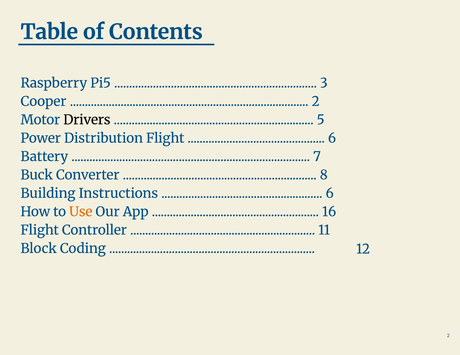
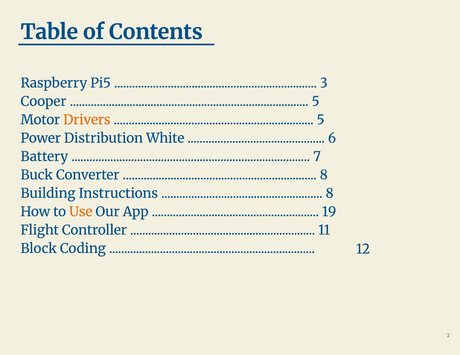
2: 2 -> 5 (316, 102)
Drivers colour: black -> orange (87, 120)
Distribution Flight: Flight -> White (165, 138)
6: 6 -> 8 (330, 194)
16: 16 -> 19 (329, 212)
